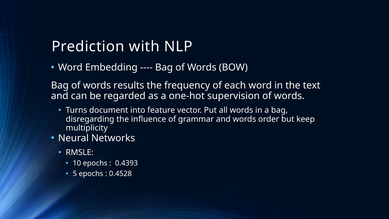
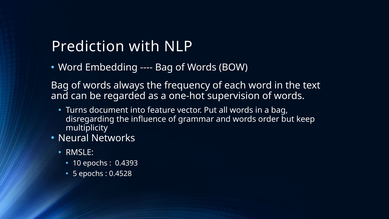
results: results -> always (129, 85)
